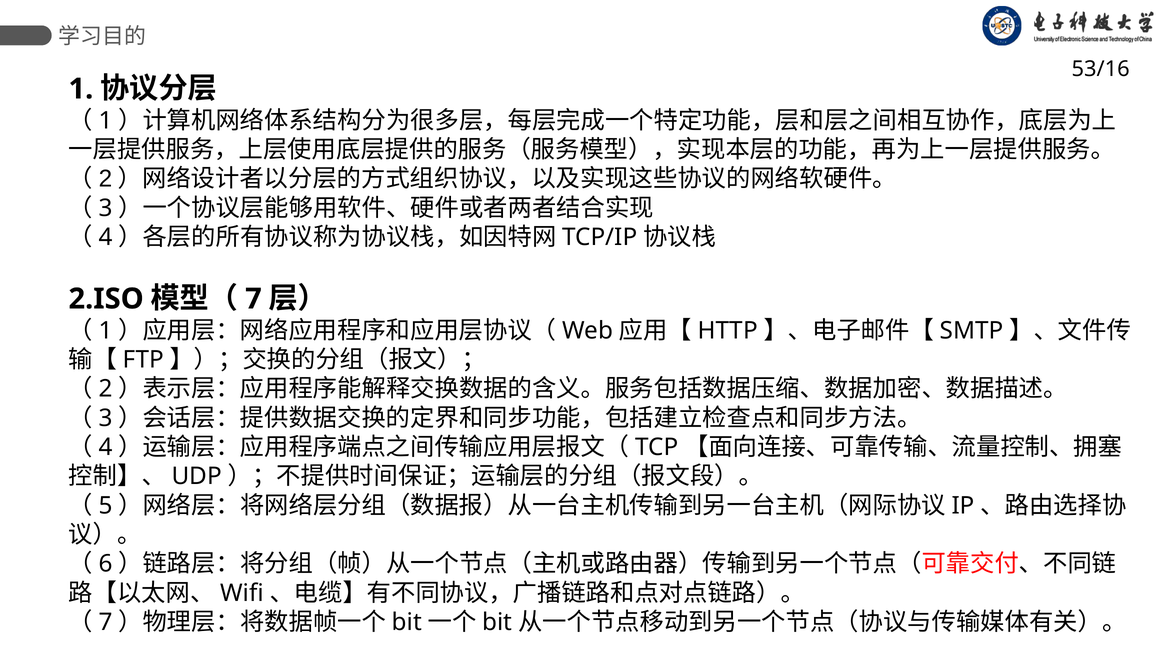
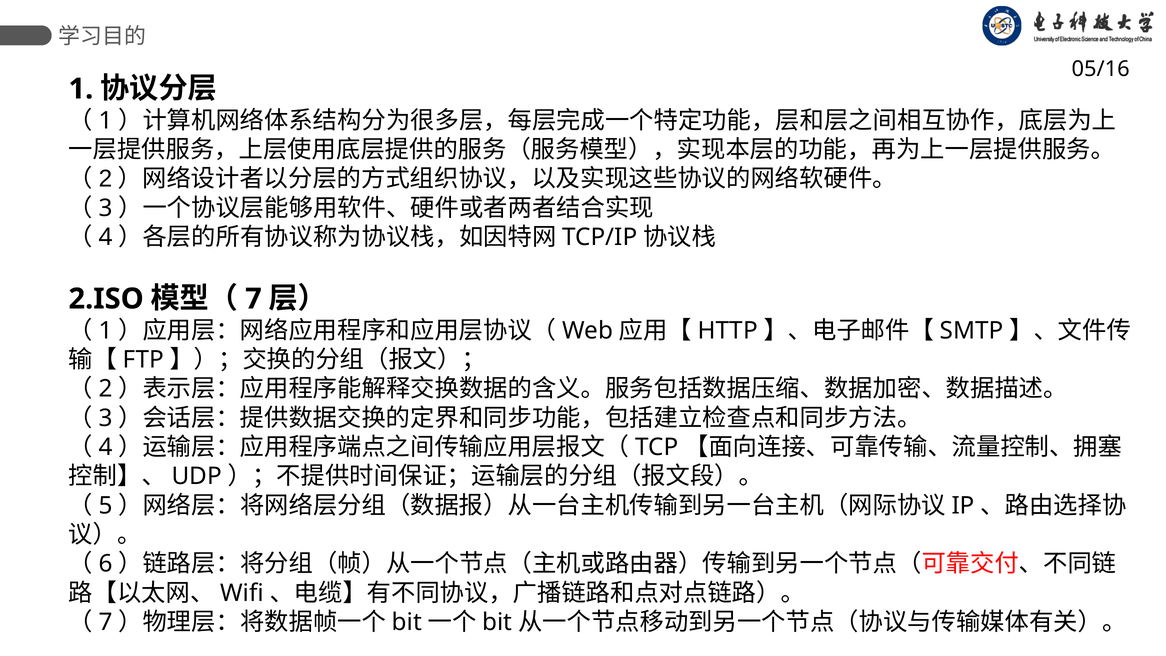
53/16: 53/16 -> 05/16 (1101, 69)
